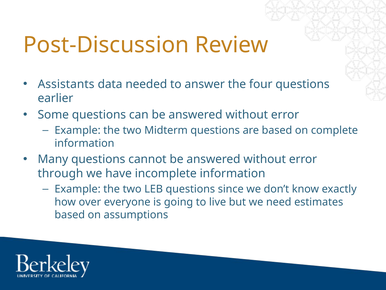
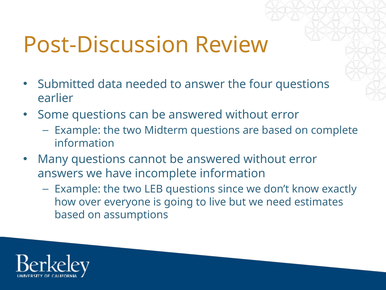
Assistants: Assistants -> Submitted (66, 84)
through: through -> answers (61, 173)
